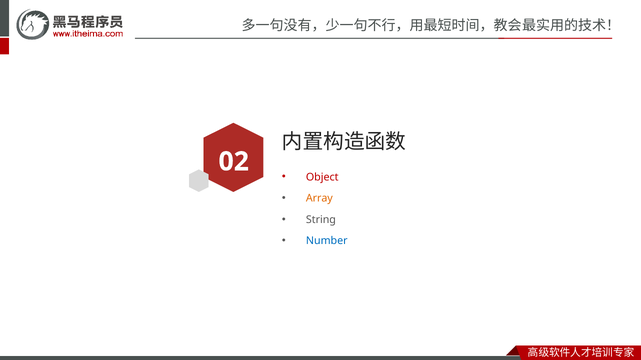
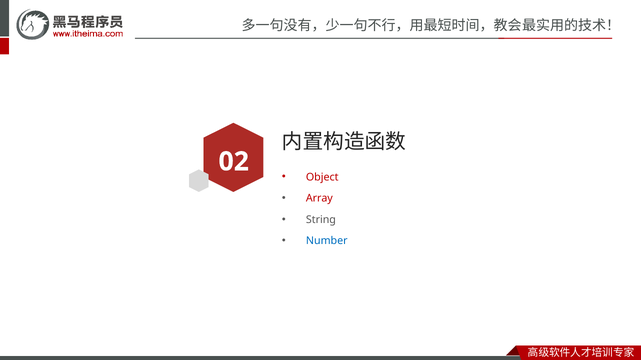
Array colour: orange -> red (319, 199)
